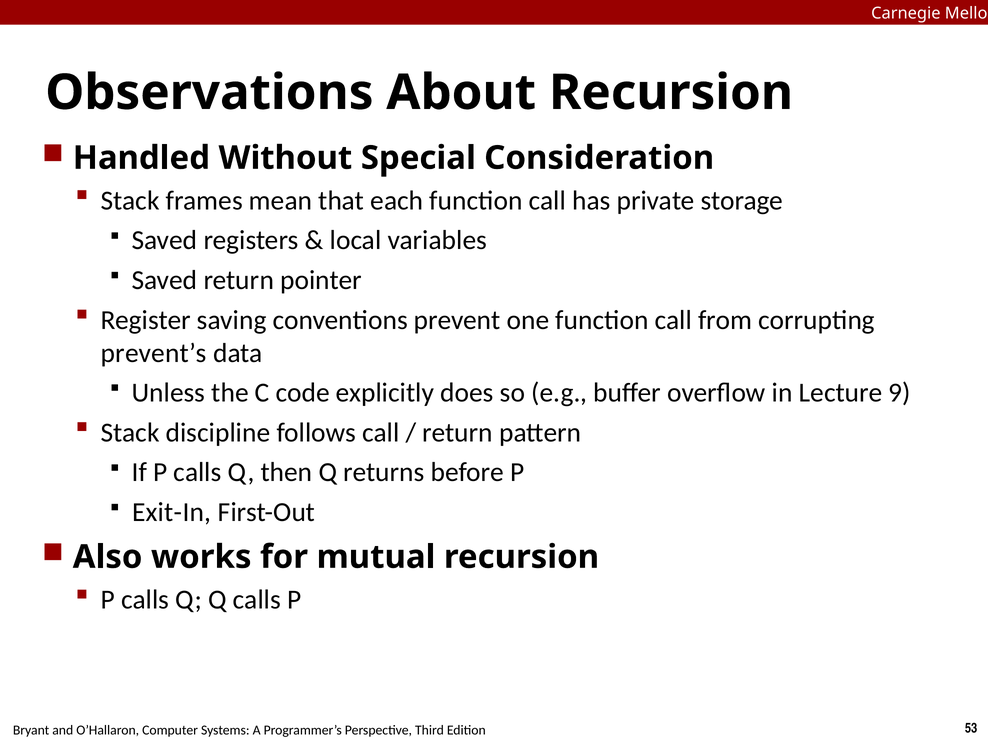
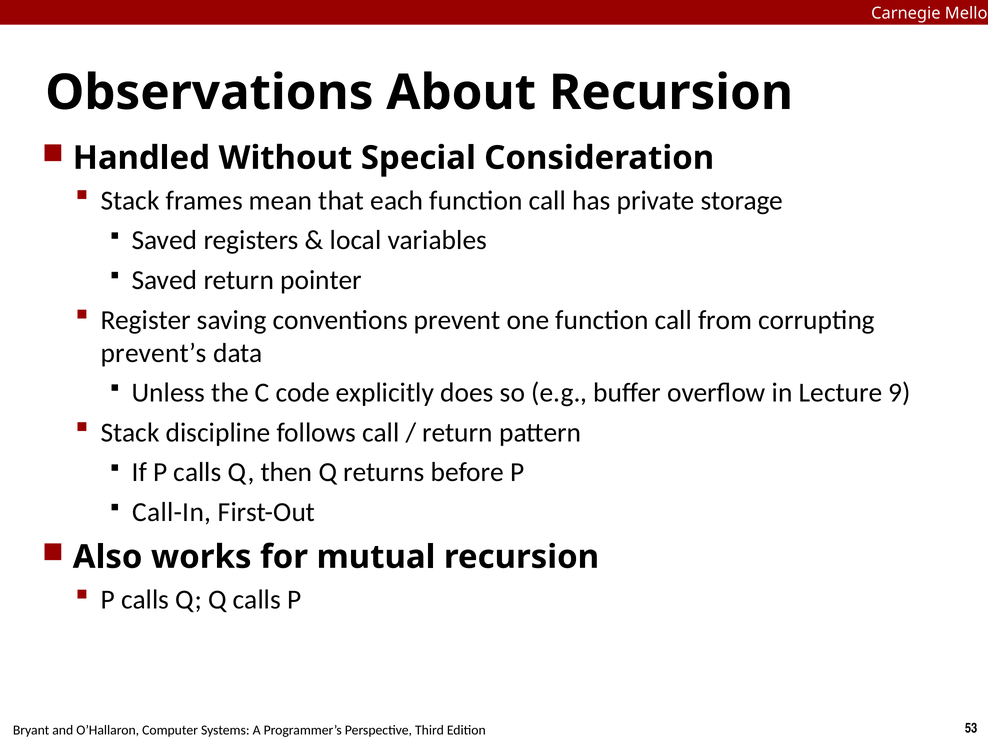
Exit-In: Exit-In -> Call-In (172, 512)
